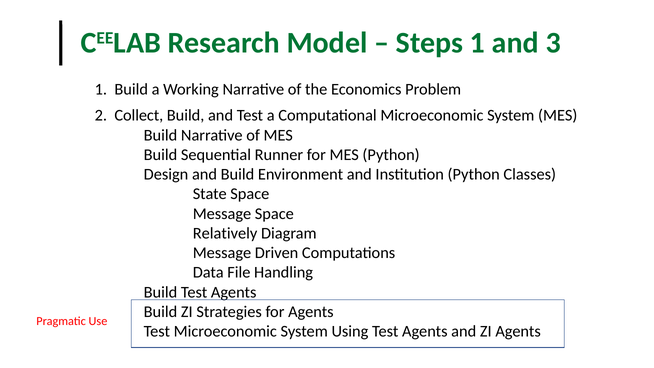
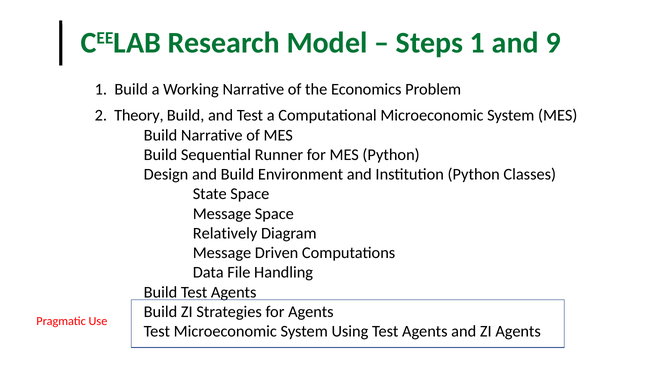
3: 3 -> 9 (553, 43)
Collect: Collect -> Theory (139, 116)
